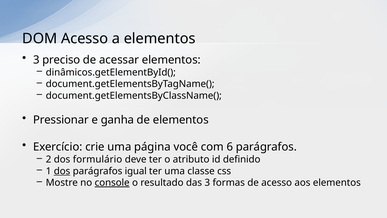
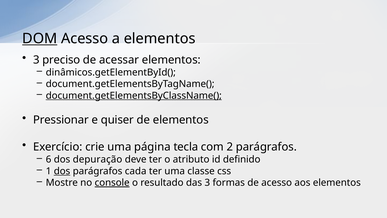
DOM underline: none -> present (40, 39)
document.getElementsByClassName( underline: none -> present (134, 95)
ganha: ganha -> quiser (117, 120)
você: você -> tecla (186, 147)
6: 6 -> 2 (230, 147)
2: 2 -> 6 (49, 159)
formulário: formulário -> depuração (98, 159)
igual: igual -> cada (136, 171)
